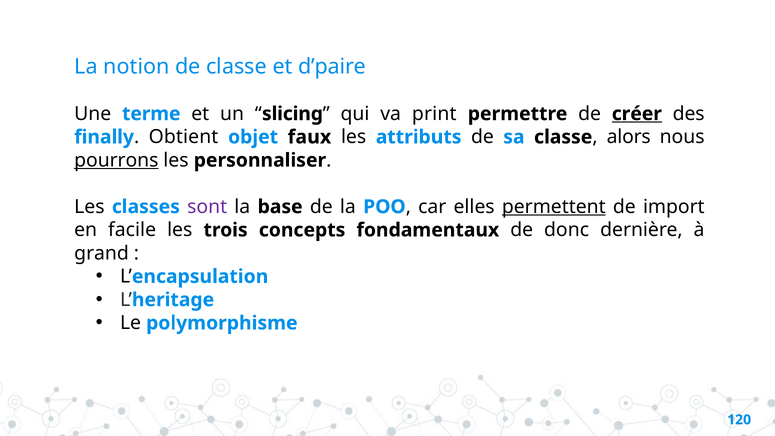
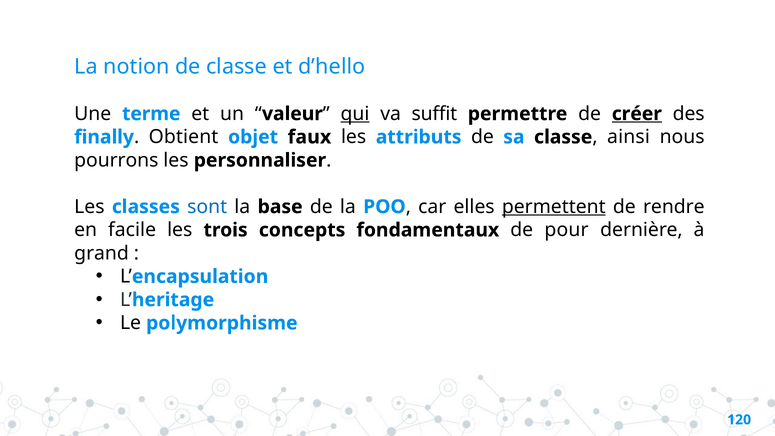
d’paire: d’paire -> d’hello (332, 66)
slicing: slicing -> valeur (292, 114)
qui underline: none -> present (355, 114)
print: print -> suffit (434, 114)
alors: alors -> ainsi (629, 137)
pourrons underline: present -> none (116, 160)
sont colour: purple -> blue (207, 207)
import: import -> rendre (674, 207)
donc: donc -> pour (566, 230)
